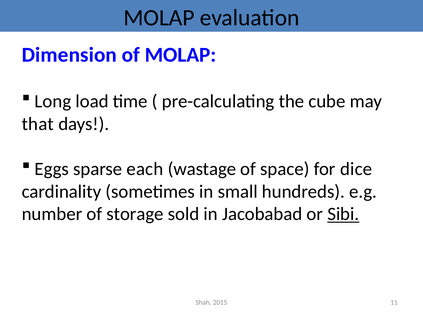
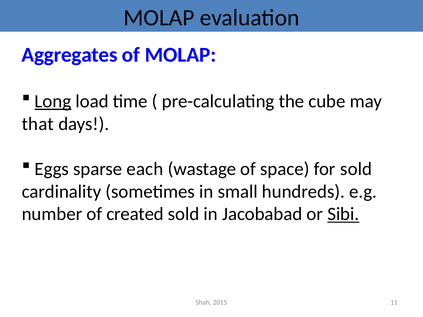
Dimension: Dimension -> Aggregates (70, 55)
Long underline: none -> present (53, 101)
for dice: dice -> sold (356, 169)
storage: storage -> created (135, 214)
